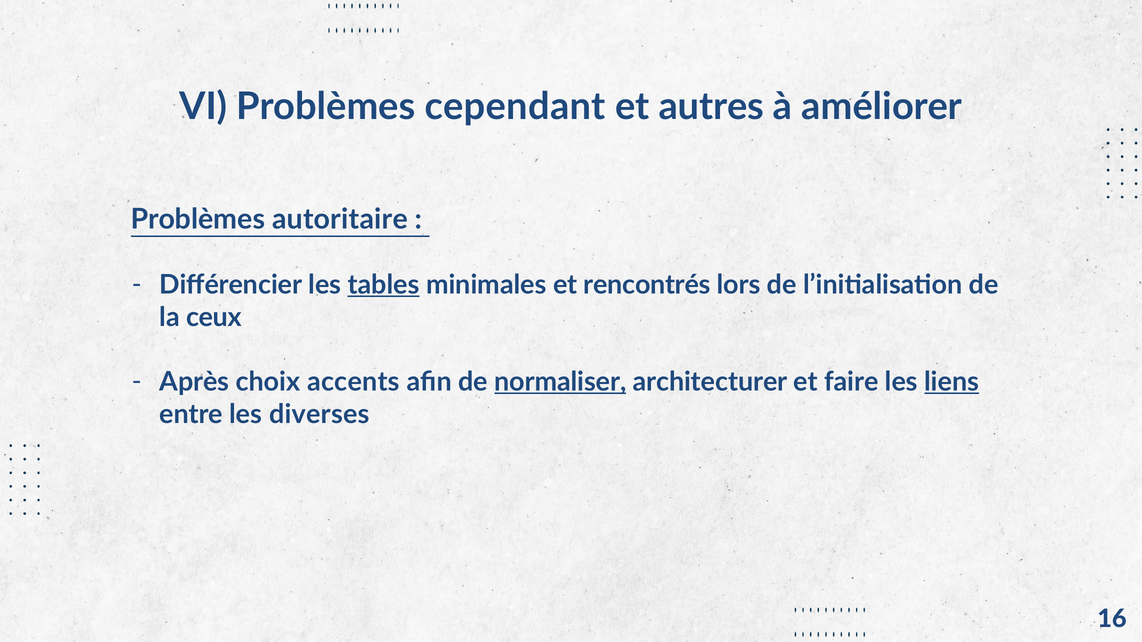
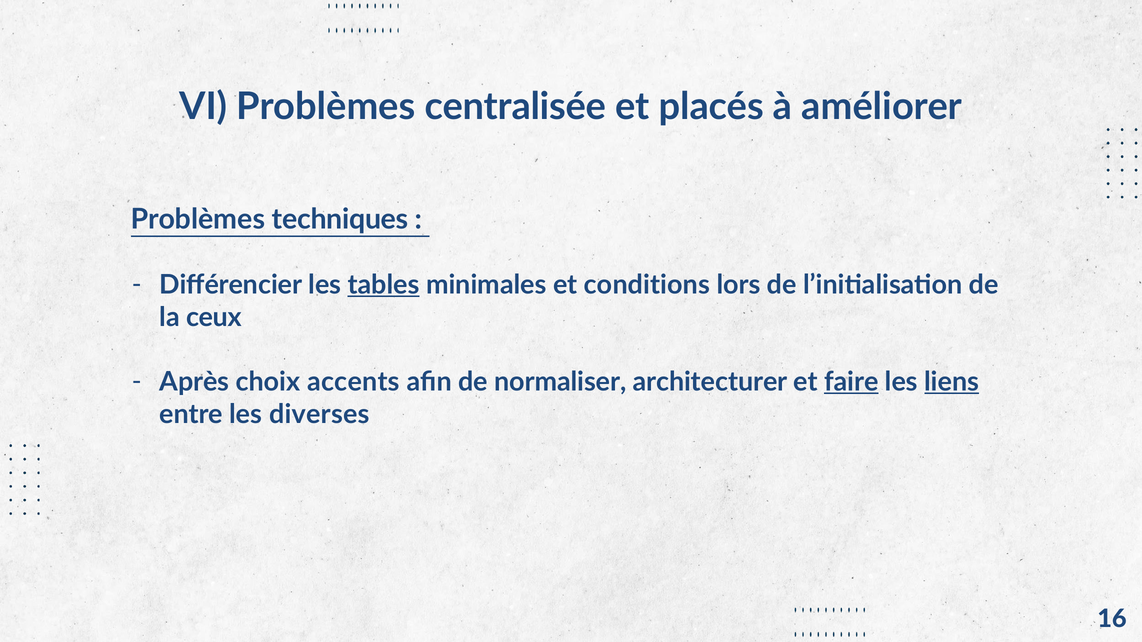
cependant: cependant -> centralisée (515, 107)
autres: autres -> placés (711, 107)
autoritaire: autoritaire -> techniques (340, 219)
rencontrés: rencontrés -> conditions (647, 285)
normaliser underline: present -> none (560, 382)
faire underline: none -> present (851, 382)
